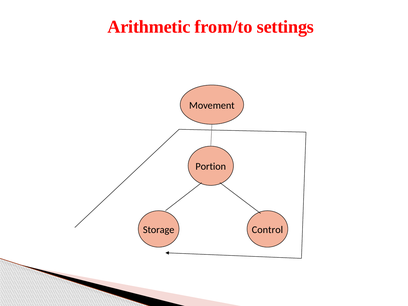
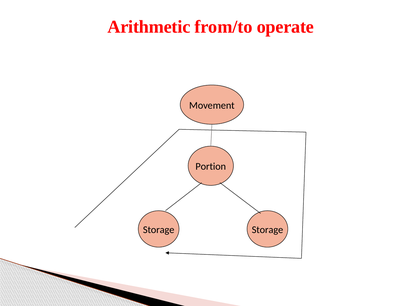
settings: settings -> operate (285, 27)
Storage Control: Control -> Storage (267, 230)
